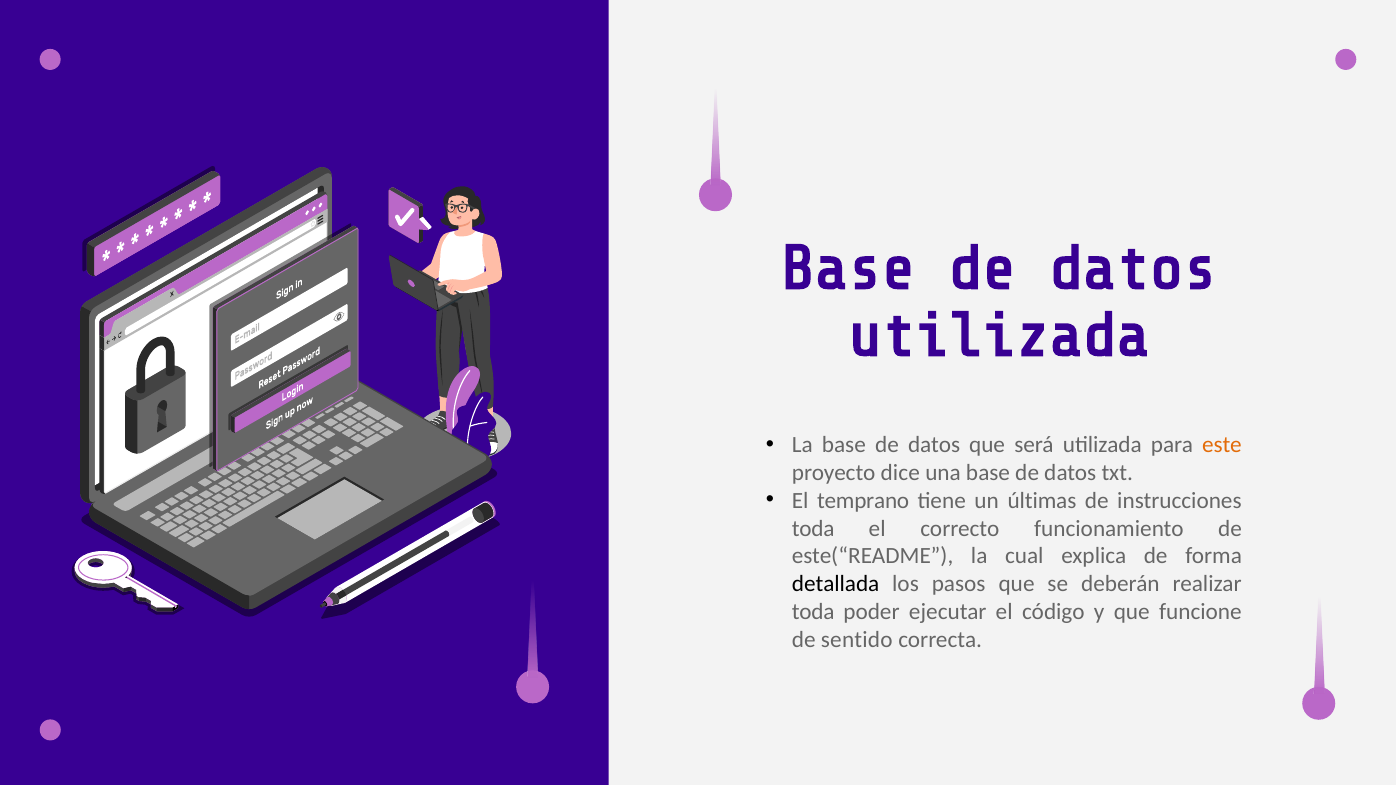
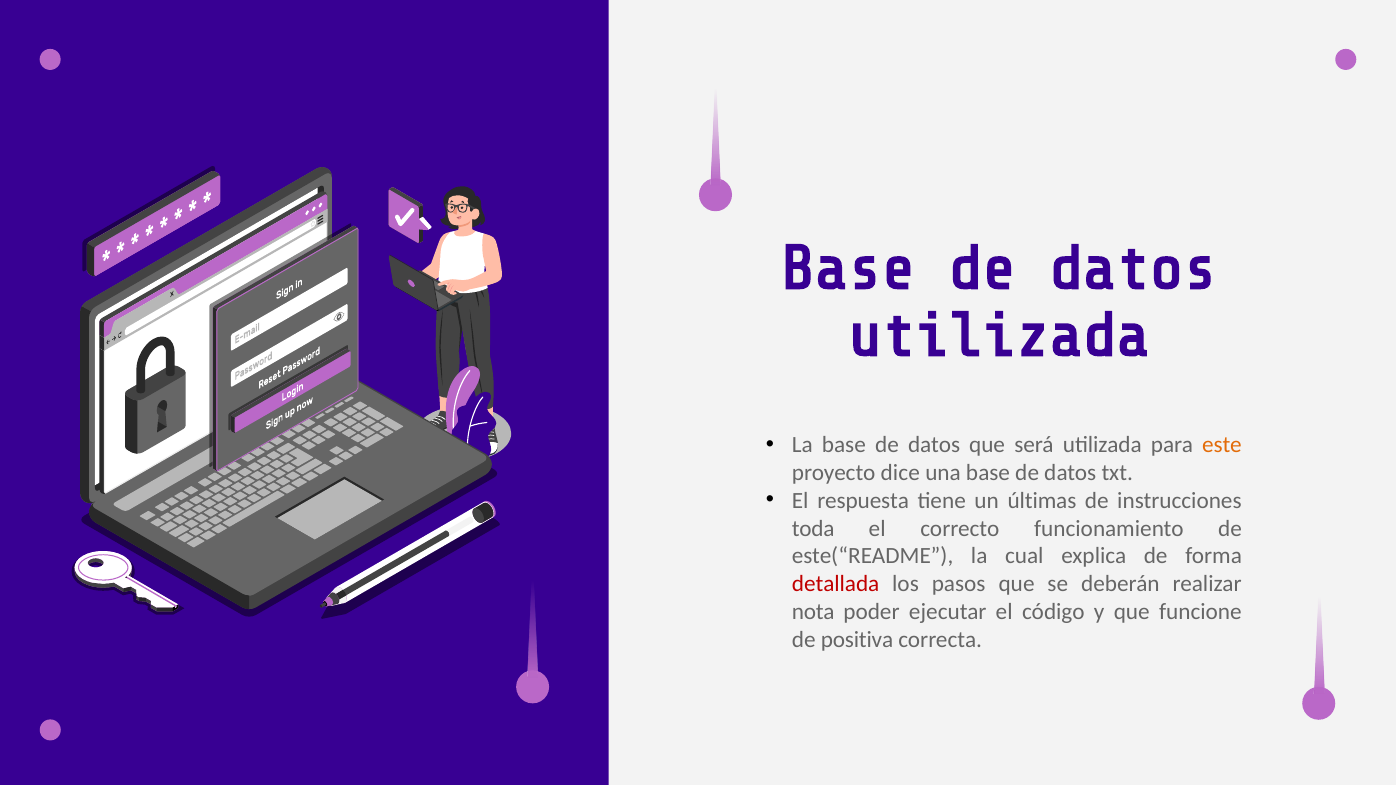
temprano: temprano -> respuesta (863, 501)
detallada colour: black -> red (836, 584)
toda: toda -> nota (813, 612)
sentido: sentido -> positiva (857, 640)
